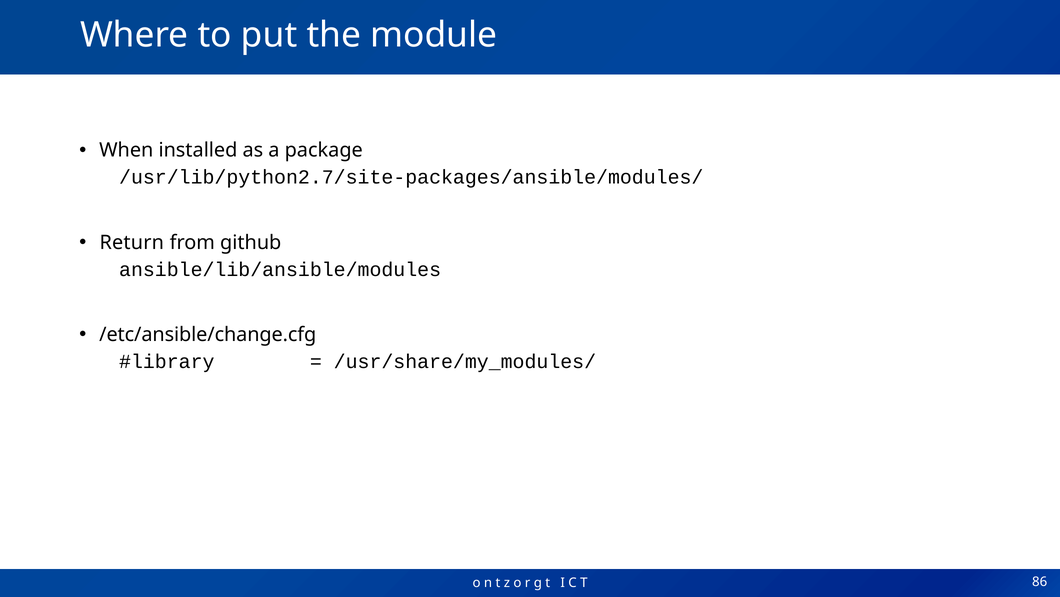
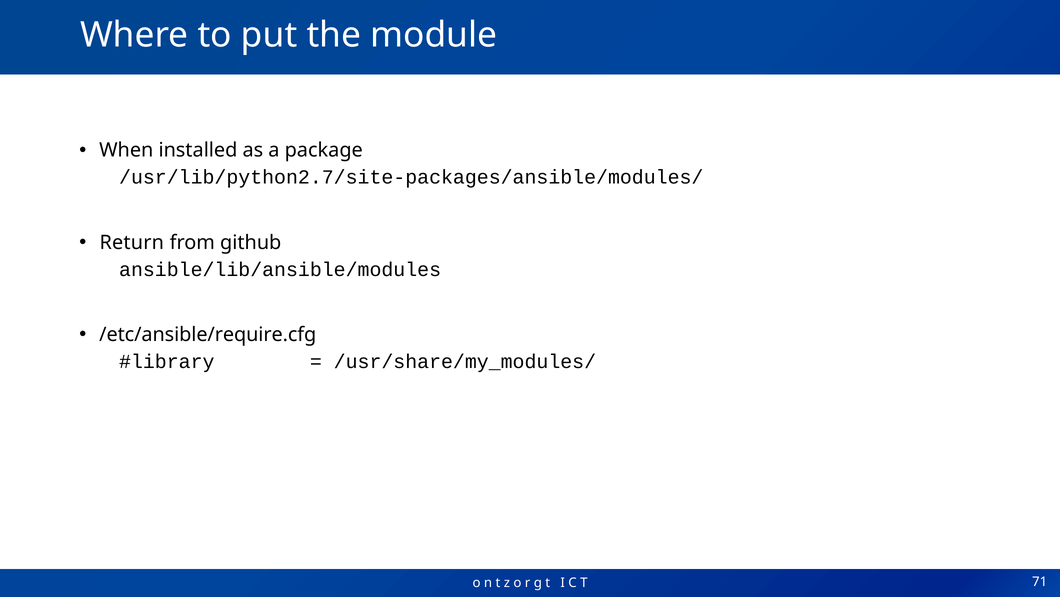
/etc/ansible/change.cfg: /etc/ansible/change.cfg -> /etc/ansible/require.cfg (208, 334)
86: 86 -> 71 (1040, 581)
